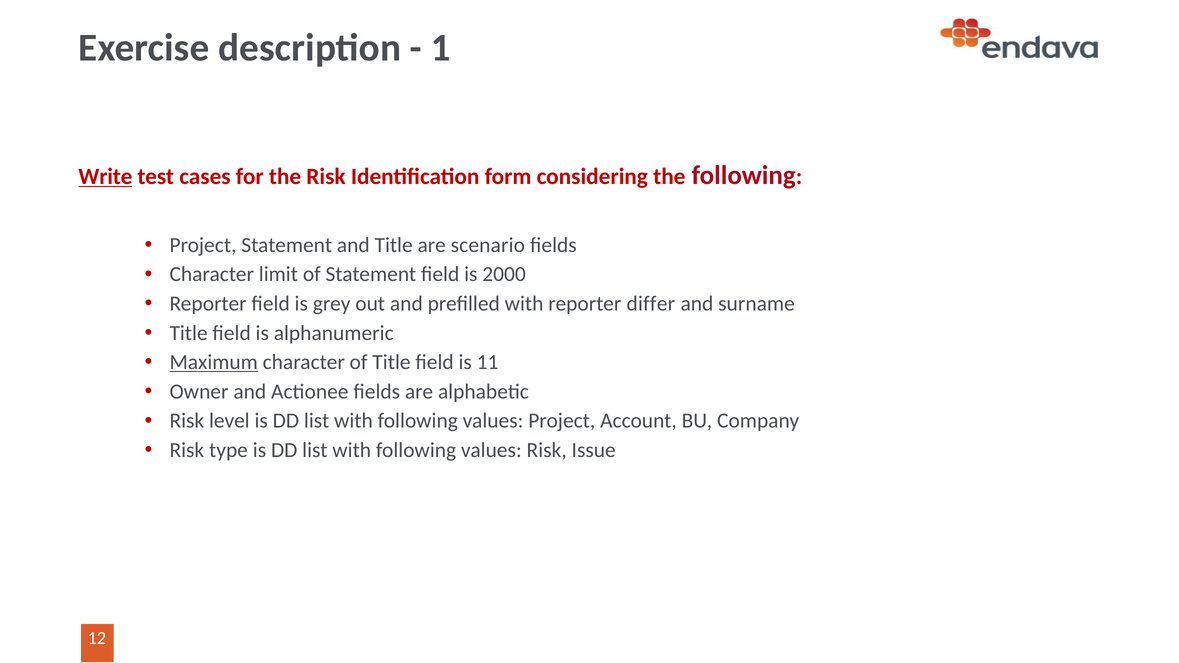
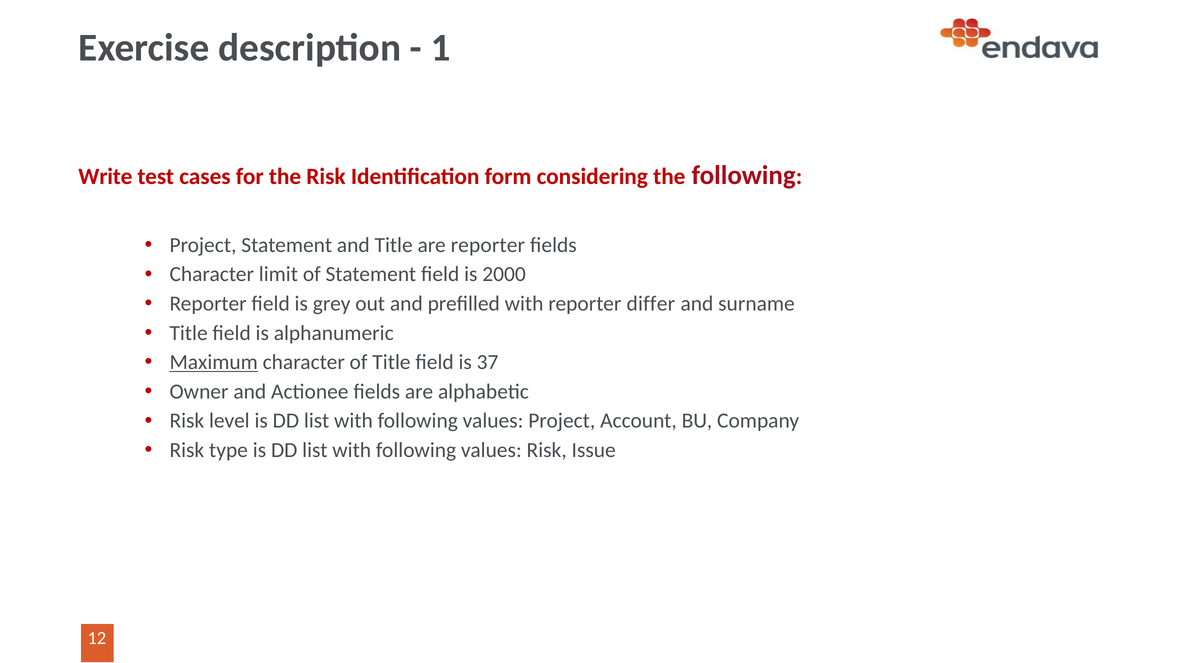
Write underline: present -> none (105, 176)
are scenario: scenario -> reporter (488, 245)
11: 11 -> 37 (488, 362)
